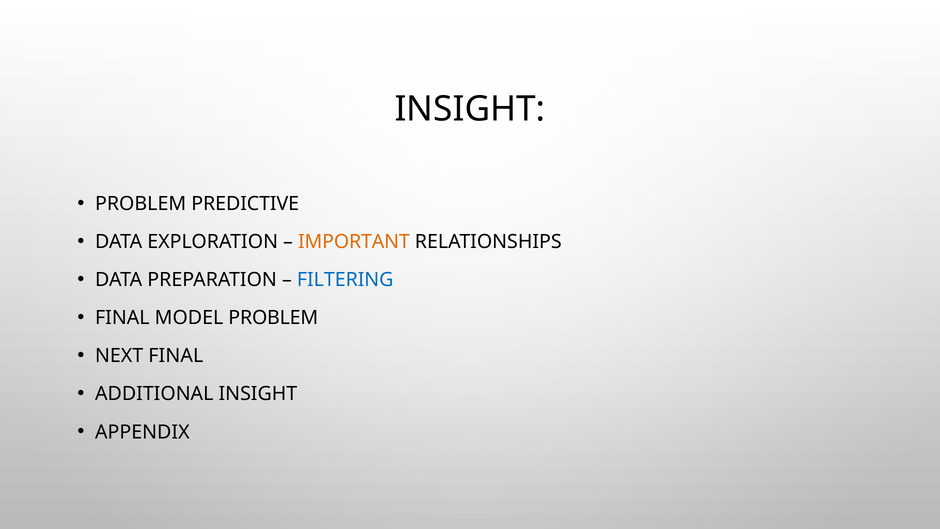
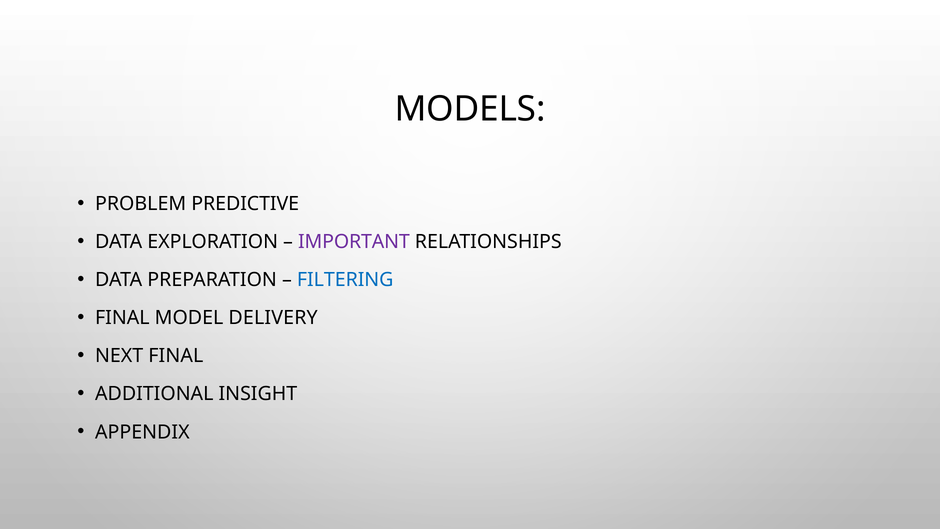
INSIGHT: INSIGHT -> MODELS (470, 109)
IMPORTANT colour: orange -> purple (354, 242)
MODEL PROBLEM: PROBLEM -> DELIVERY (273, 318)
